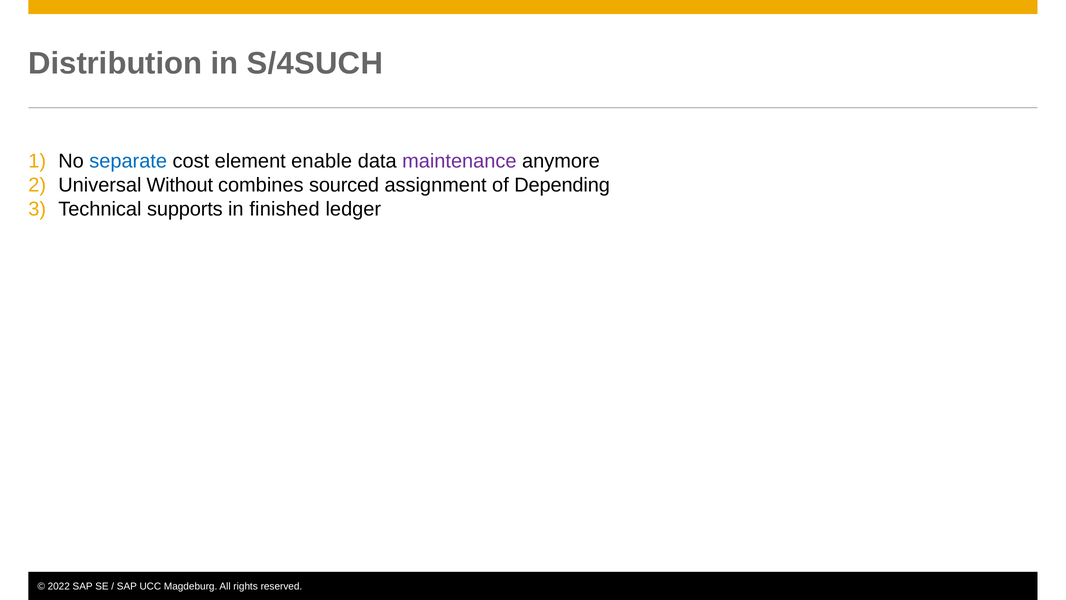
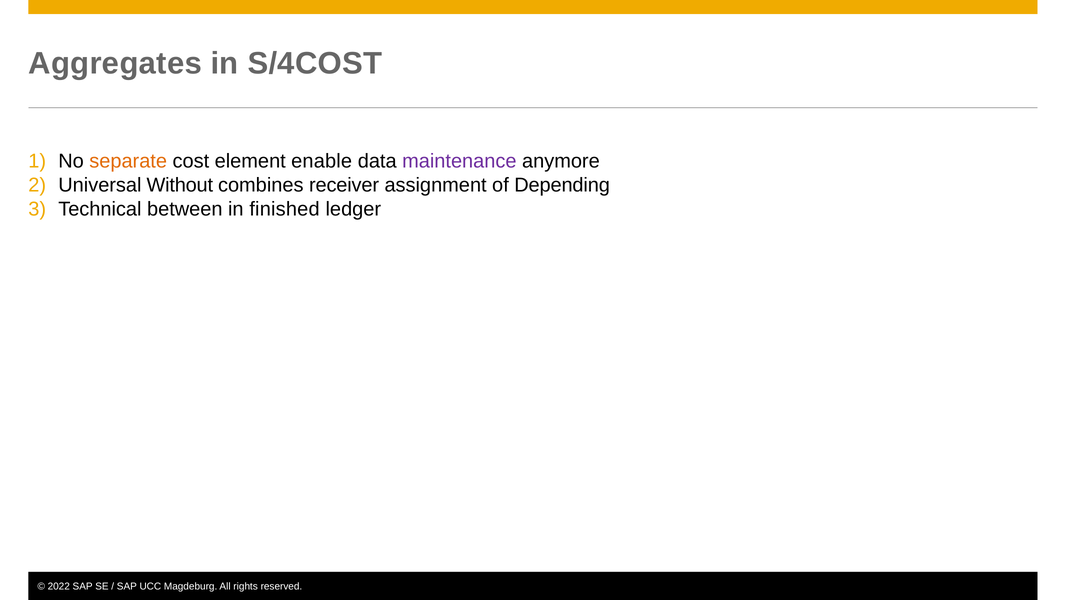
Distribution: Distribution -> Aggregates (115, 64)
S/4SUCH: S/4SUCH -> S/4COST (315, 64)
separate colour: blue -> orange (128, 161)
sourced: sourced -> receiver (344, 185)
supports: supports -> between (185, 209)
